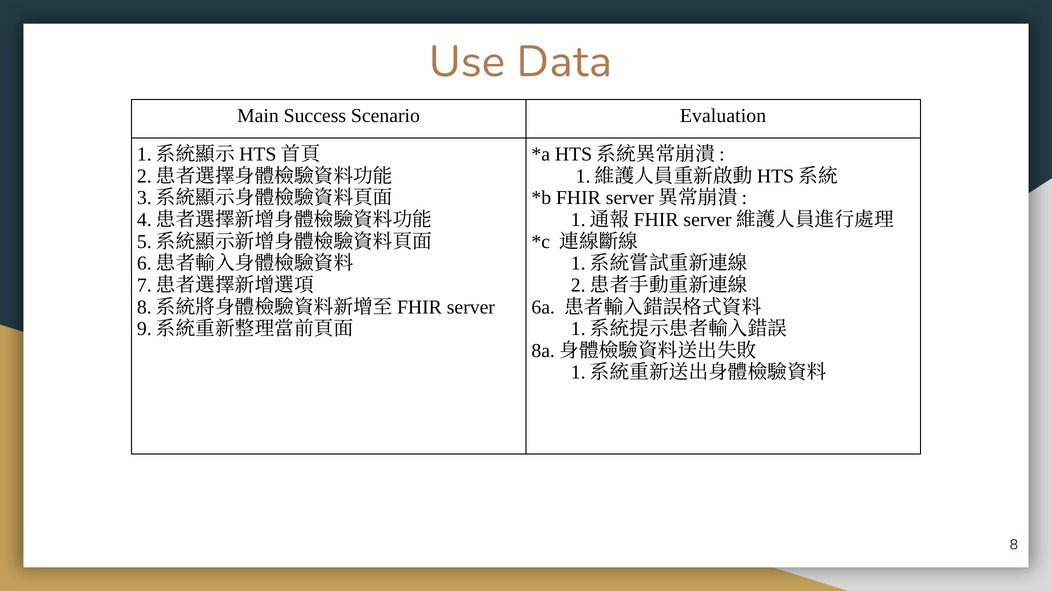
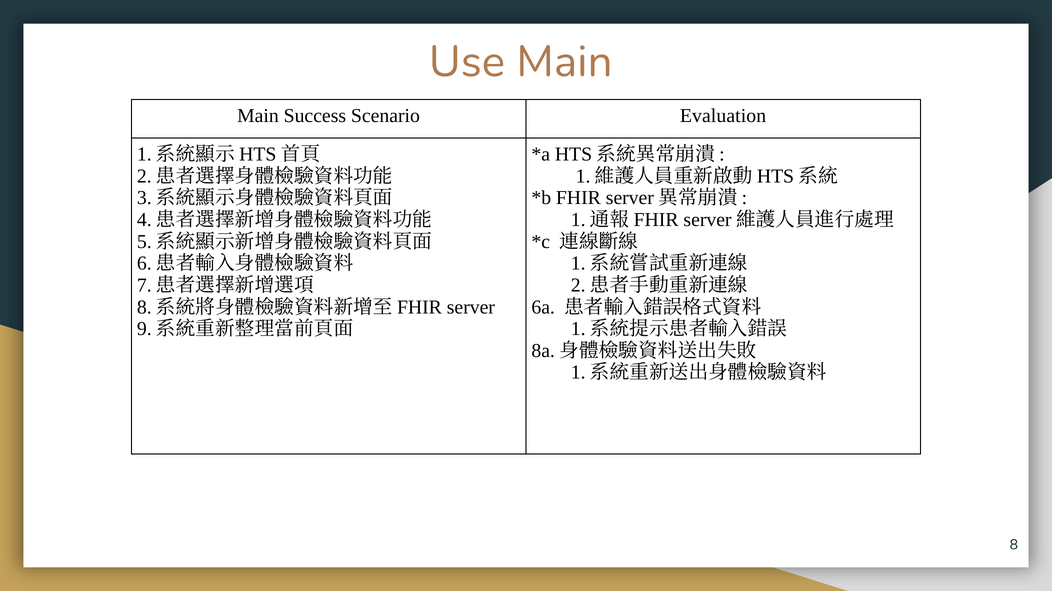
Use Data: Data -> Main (564, 62)
